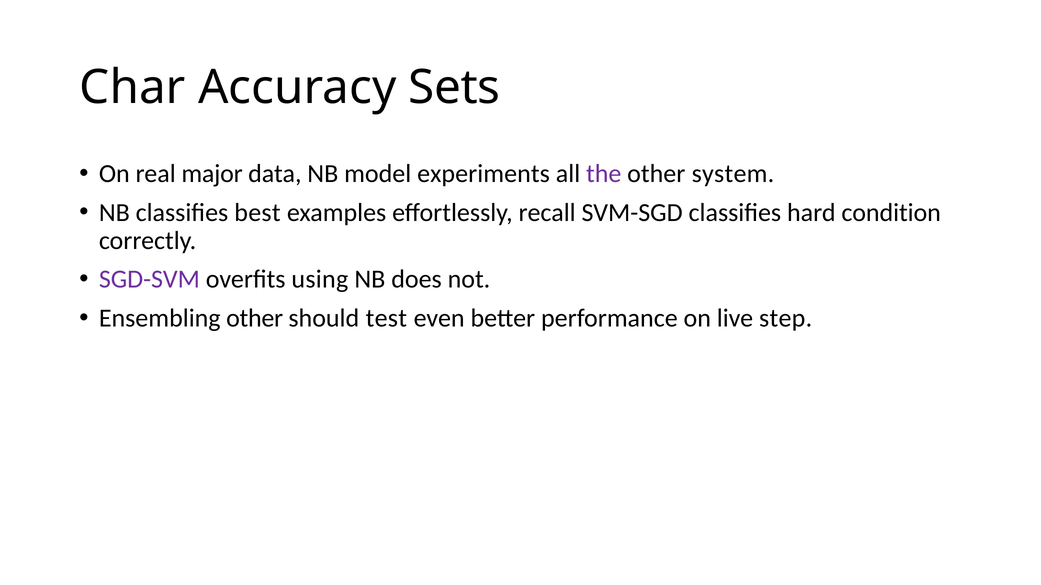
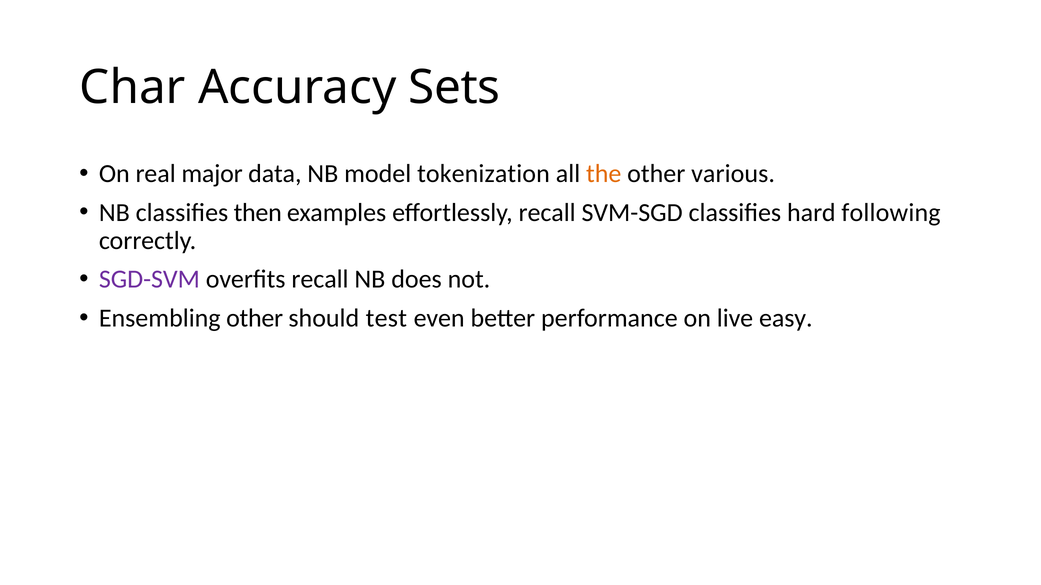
experiments: experiments -> tokenization (483, 174)
the colour: purple -> orange (604, 174)
system: system -> various (733, 174)
best: best -> then (258, 213)
condition: condition -> following (891, 213)
overfits using: using -> recall (320, 280)
step: step -> easy (786, 319)
